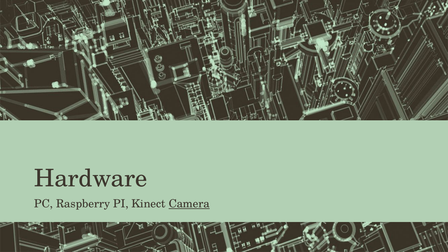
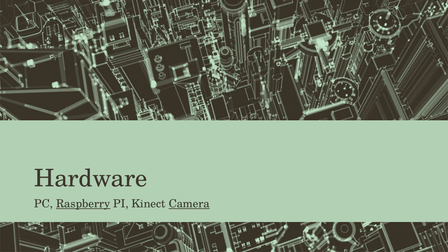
Raspberry underline: none -> present (83, 204)
